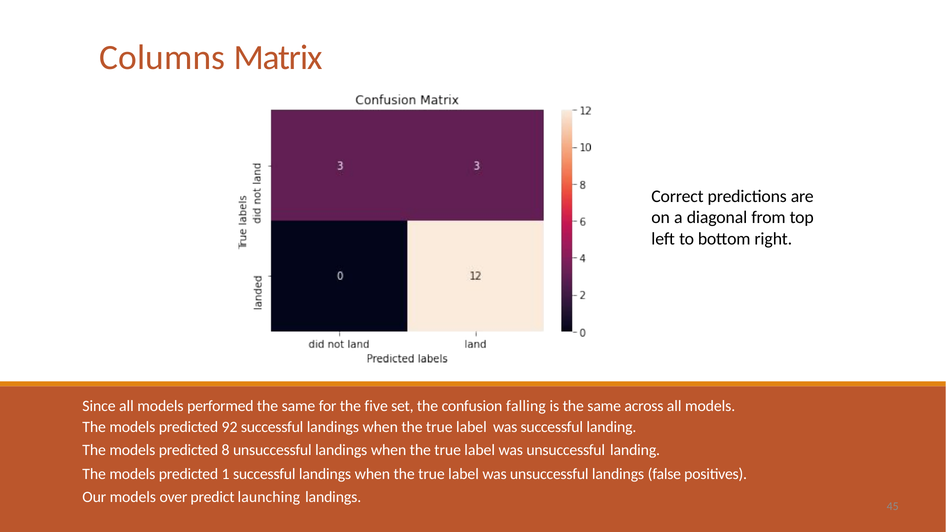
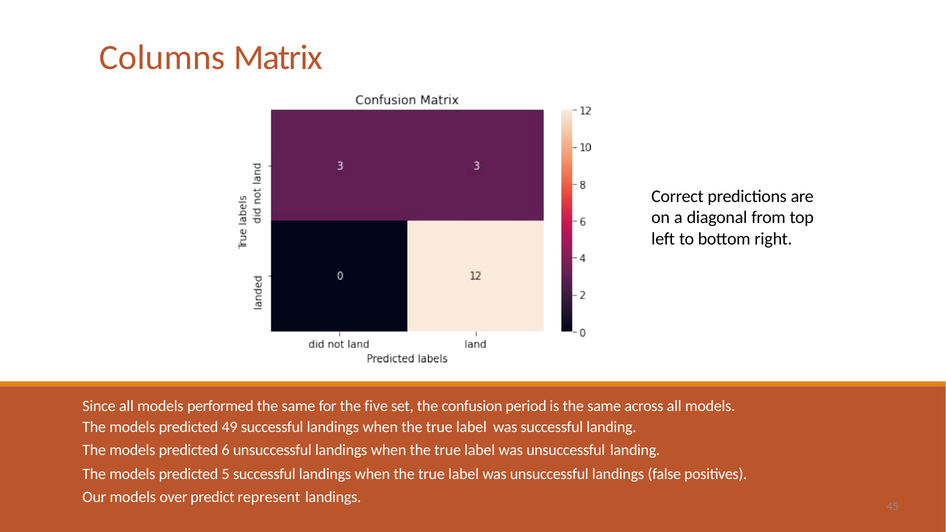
falling: falling -> period (526, 406)
92: 92 -> 49 (230, 427)
8: 8 -> 6 (226, 450)
1: 1 -> 5 (226, 474)
launching: launching -> represent (269, 497)
